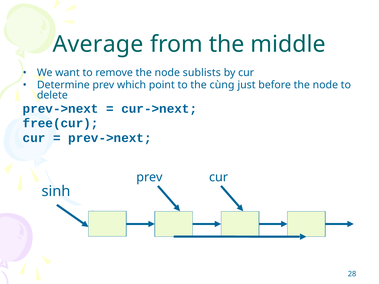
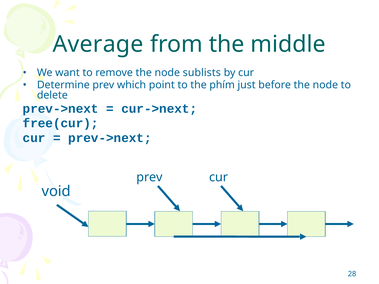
cùng: cùng -> phím (222, 85)
sinh: sinh -> void (56, 192)
